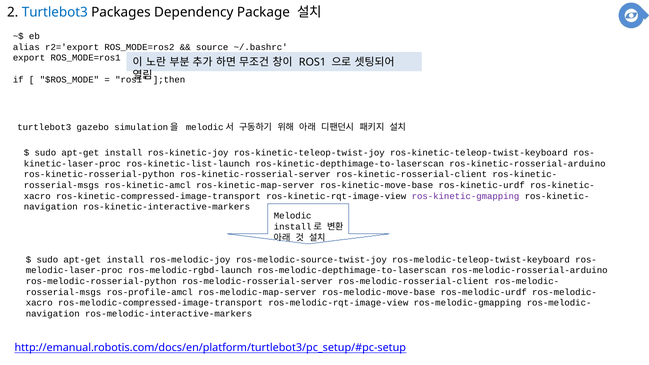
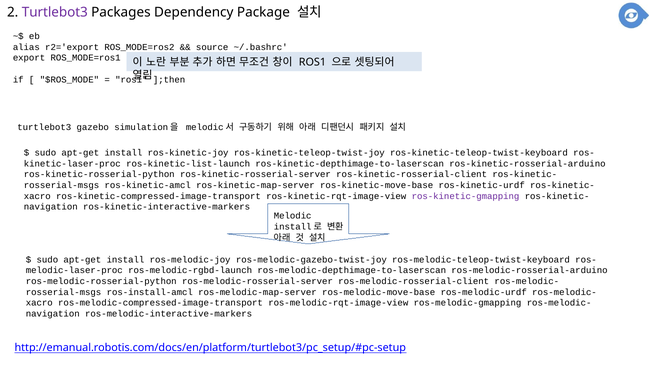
Turtlebot3 colour: blue -> purple (55, 12)
ros-melodic-source-twist-joy: ros-melodic-source-twist-joy -> ros-melodic-gazebo-twist-joy (311, 260)
ros-profile-amcl: ros-profile-amcl -> ros-install-amcl (150, 292)
